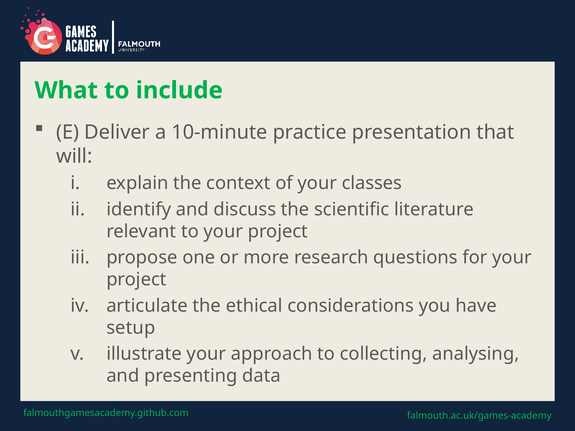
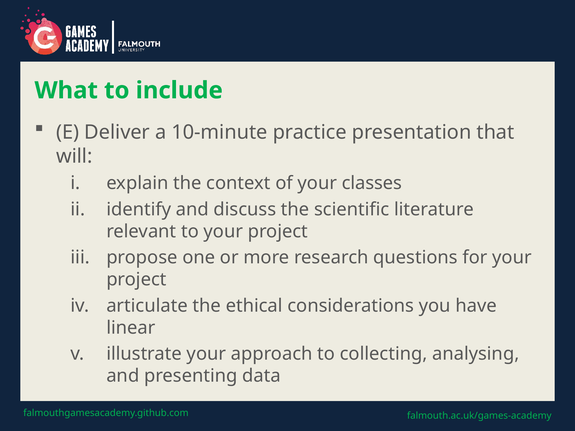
setup: setup -> linear (131, 328)
